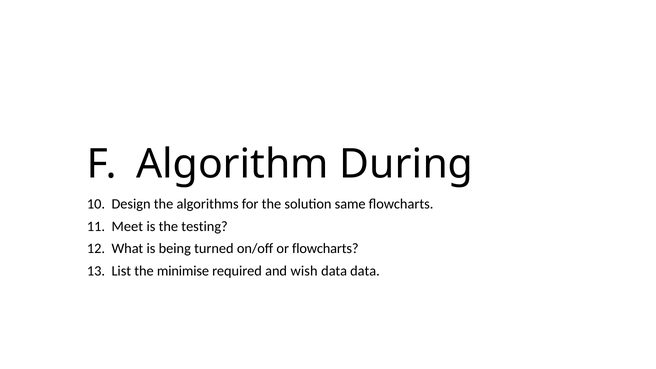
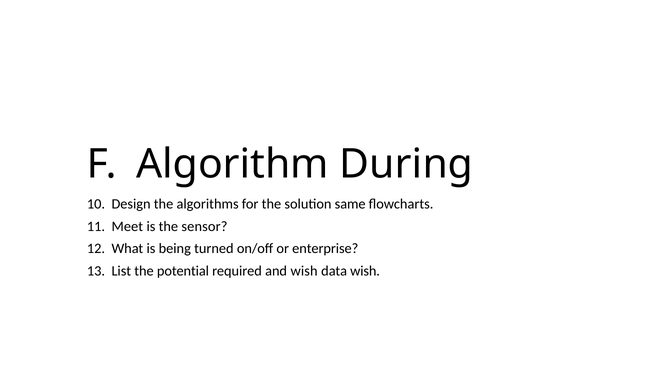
testing: testing -> sensor (204, 226)
or flowcharts: flowcharts -> enterprise (325, 249)
minimise: minimise -> potential (183, 271)
data data: data -> wish (365, 271)
